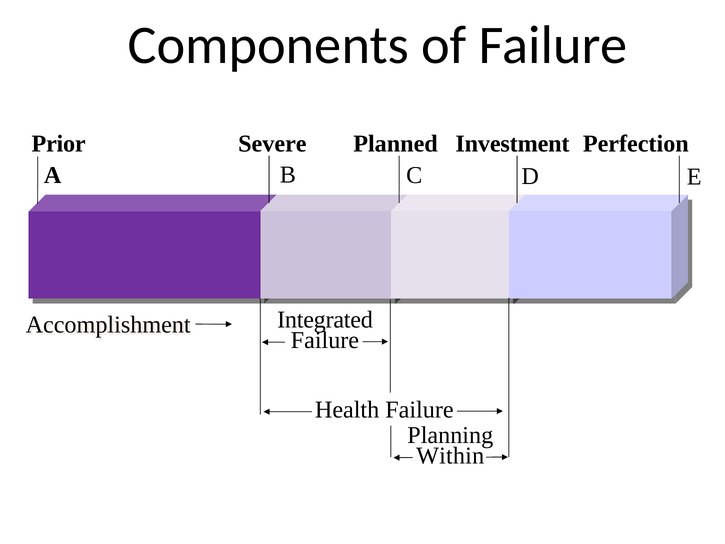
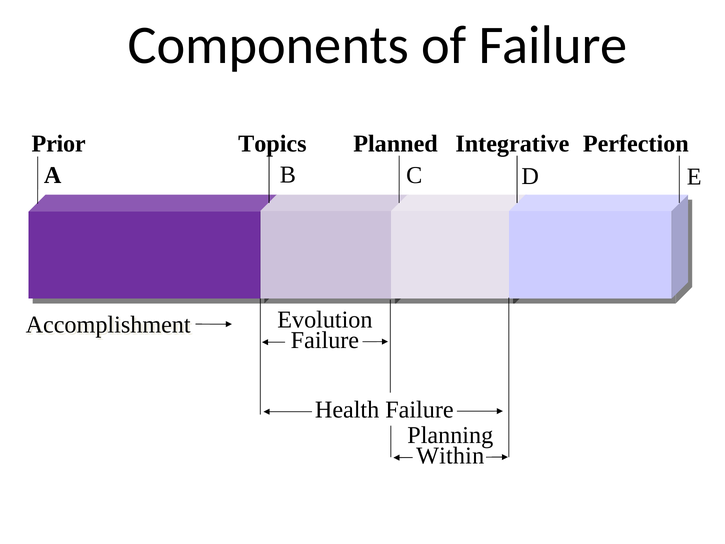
Severe: Severe -> Topics (272, 144)
Investment: Investment -> Integrative (512, 144)
Integrated: Integrated -> Evolution (325, 320)
